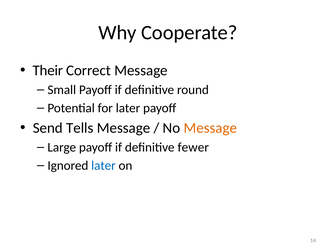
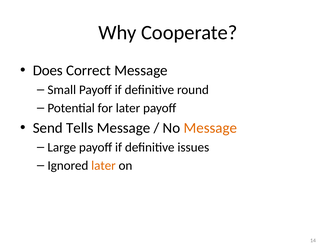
Their: Their -> Does (48, 70)
fewer: fewer -> issues (193, 147)
later colour: blue -> orange (103, 165)
